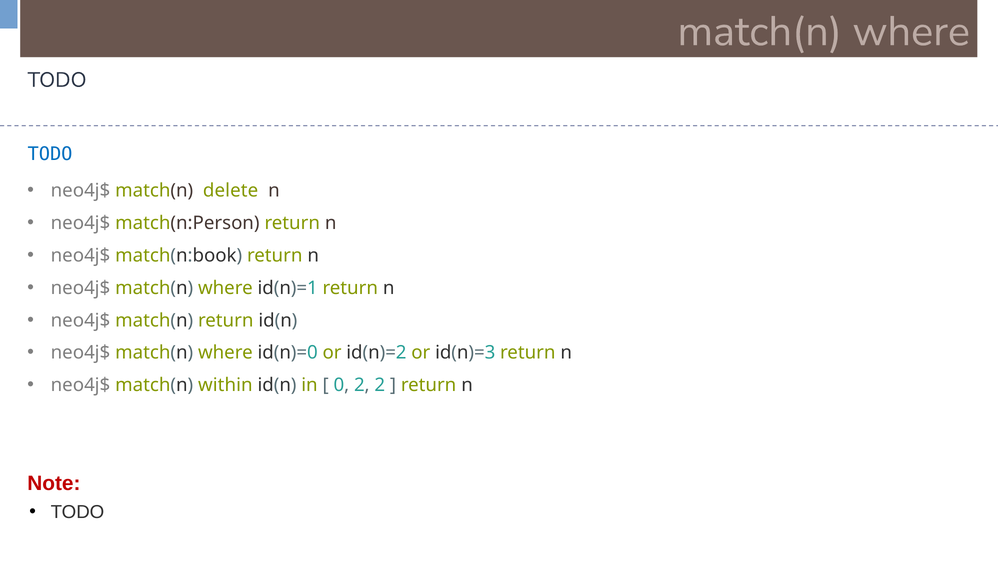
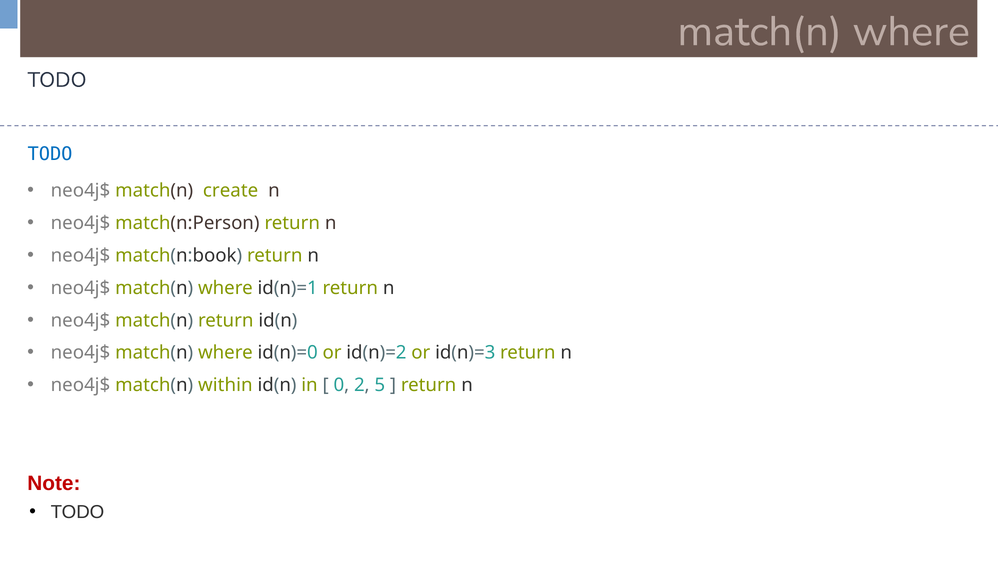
delete: delete -> create (231, 191)
2 2: 2 -> 5 (380, 385)
